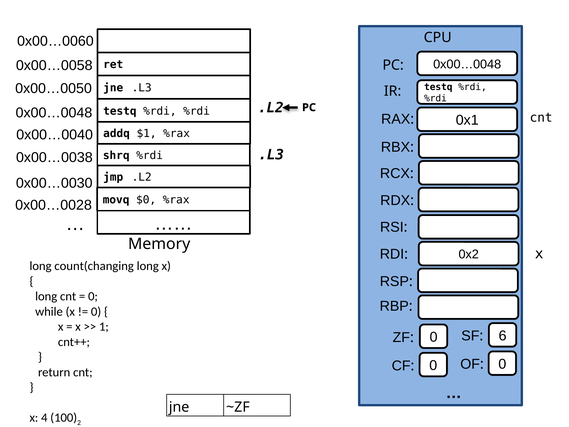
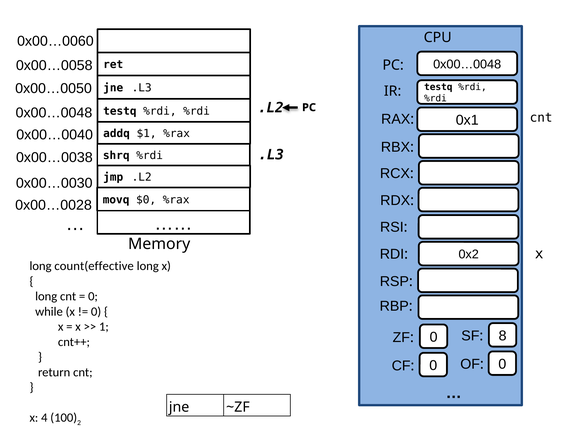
count(changing: count(changing -> count(effective (94, 266)
6: 6 -> 8 (503, 336)
